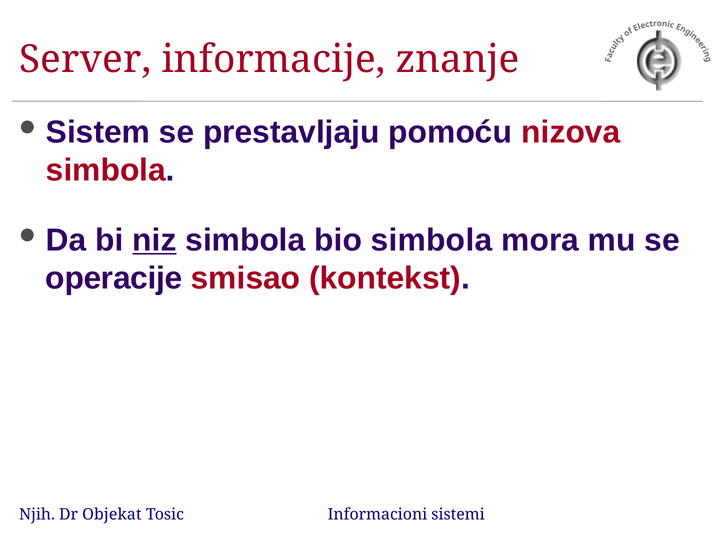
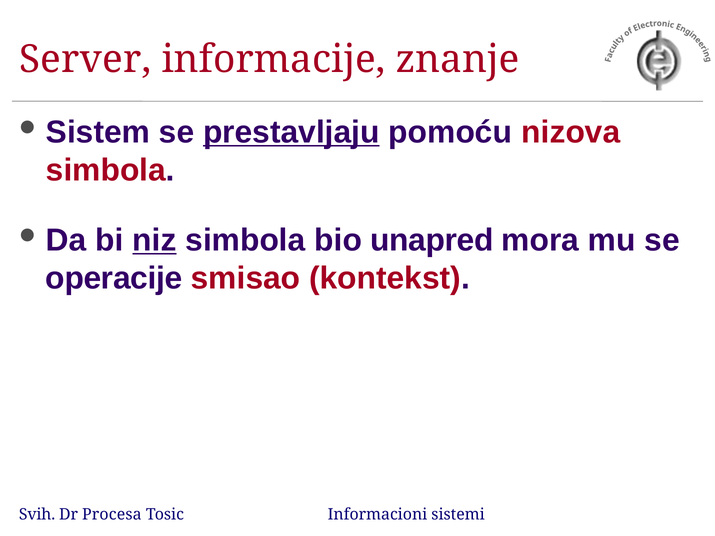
prestavljaju underline: none -> present (291, 132)
bio simbola: simbola -> unapred (432, 240)
Njih: Njih -> Svih (37, 515)
Objekat: Objekat -> Procesa (112, 515)
